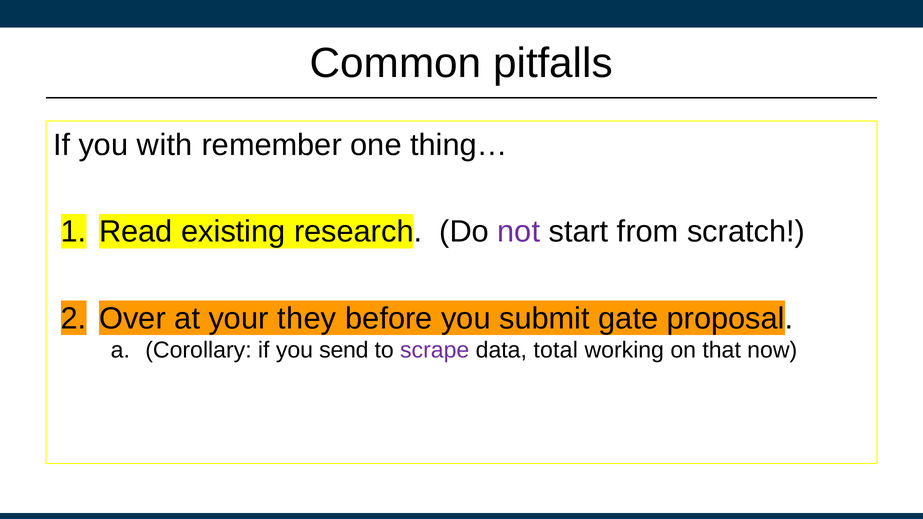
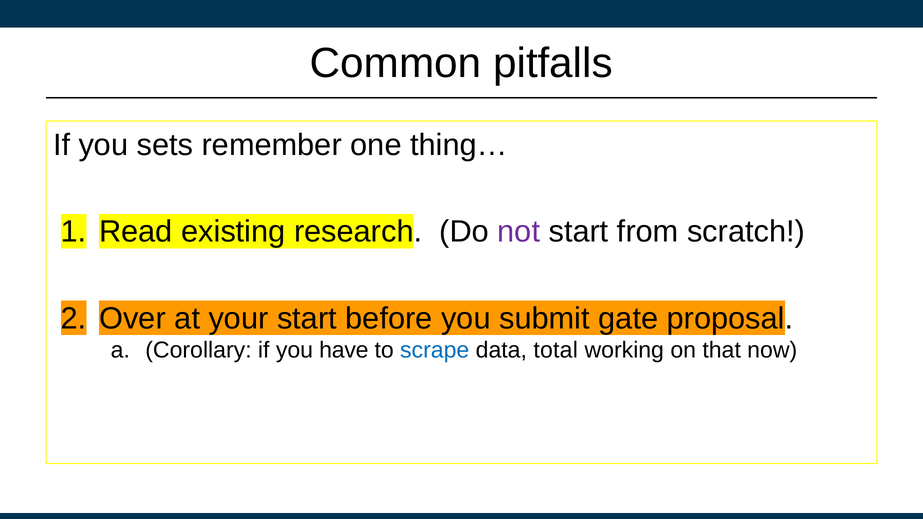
with: with -> sets (165, 145)
your they: they -> start (307, 318)
send: send -> have (344, 350)
scrape colour: purple -> blue (435, 350)
